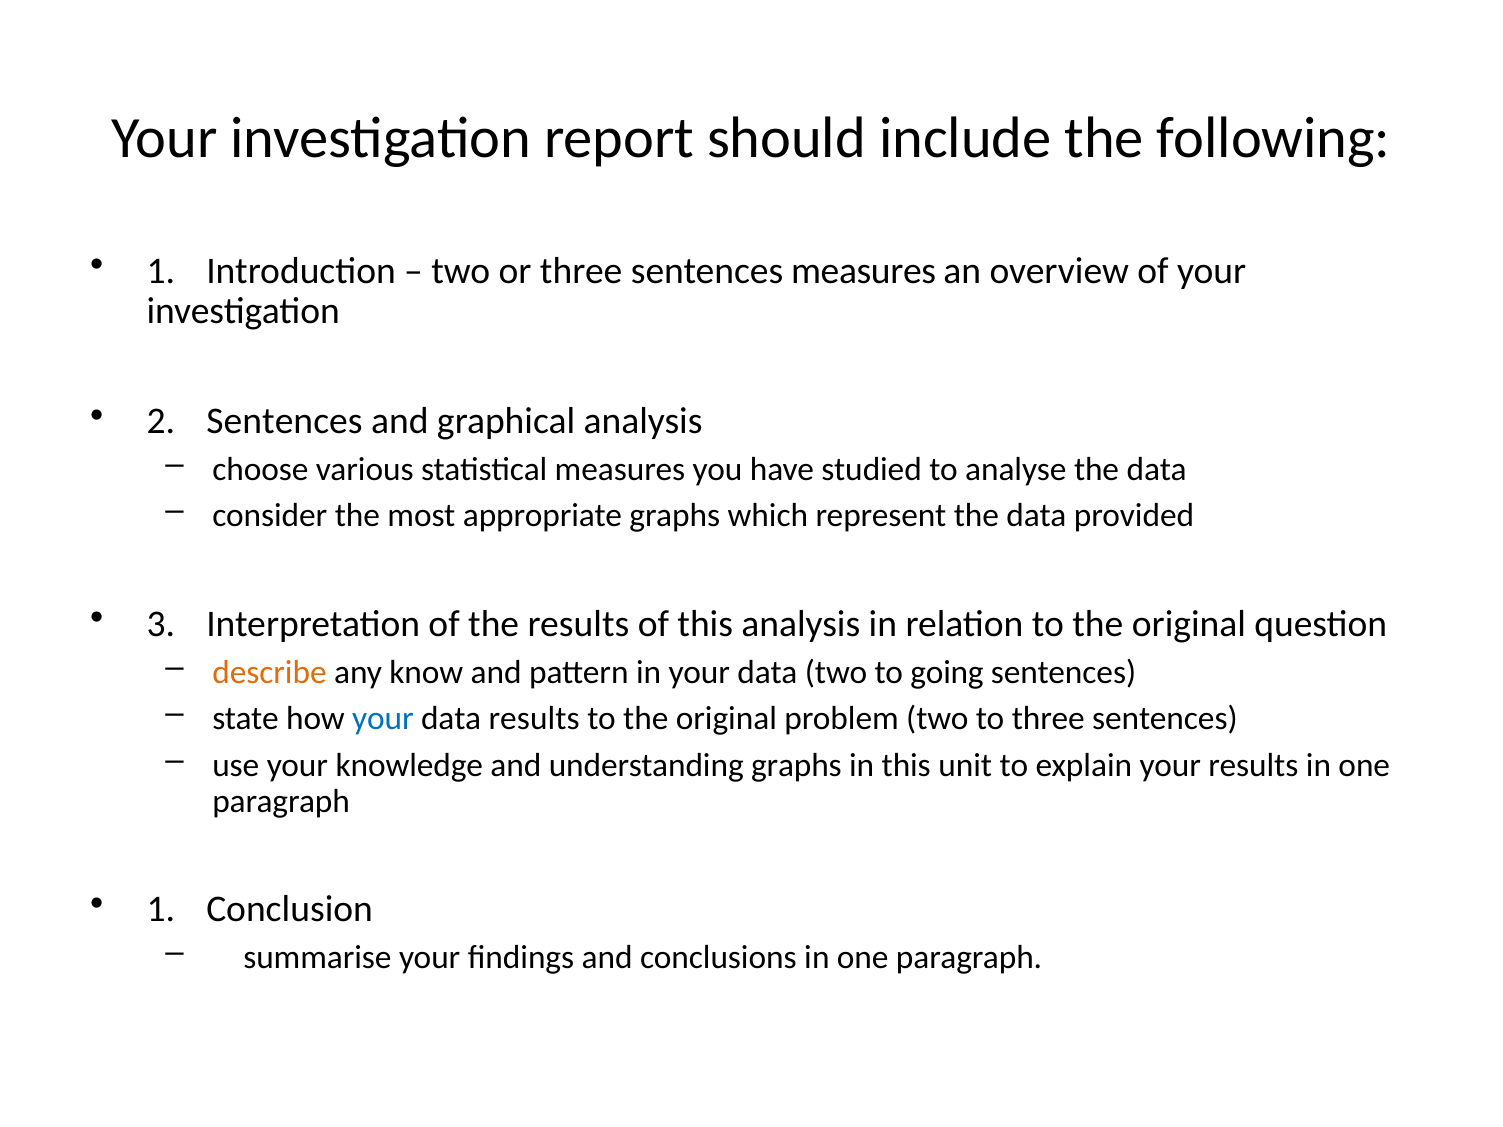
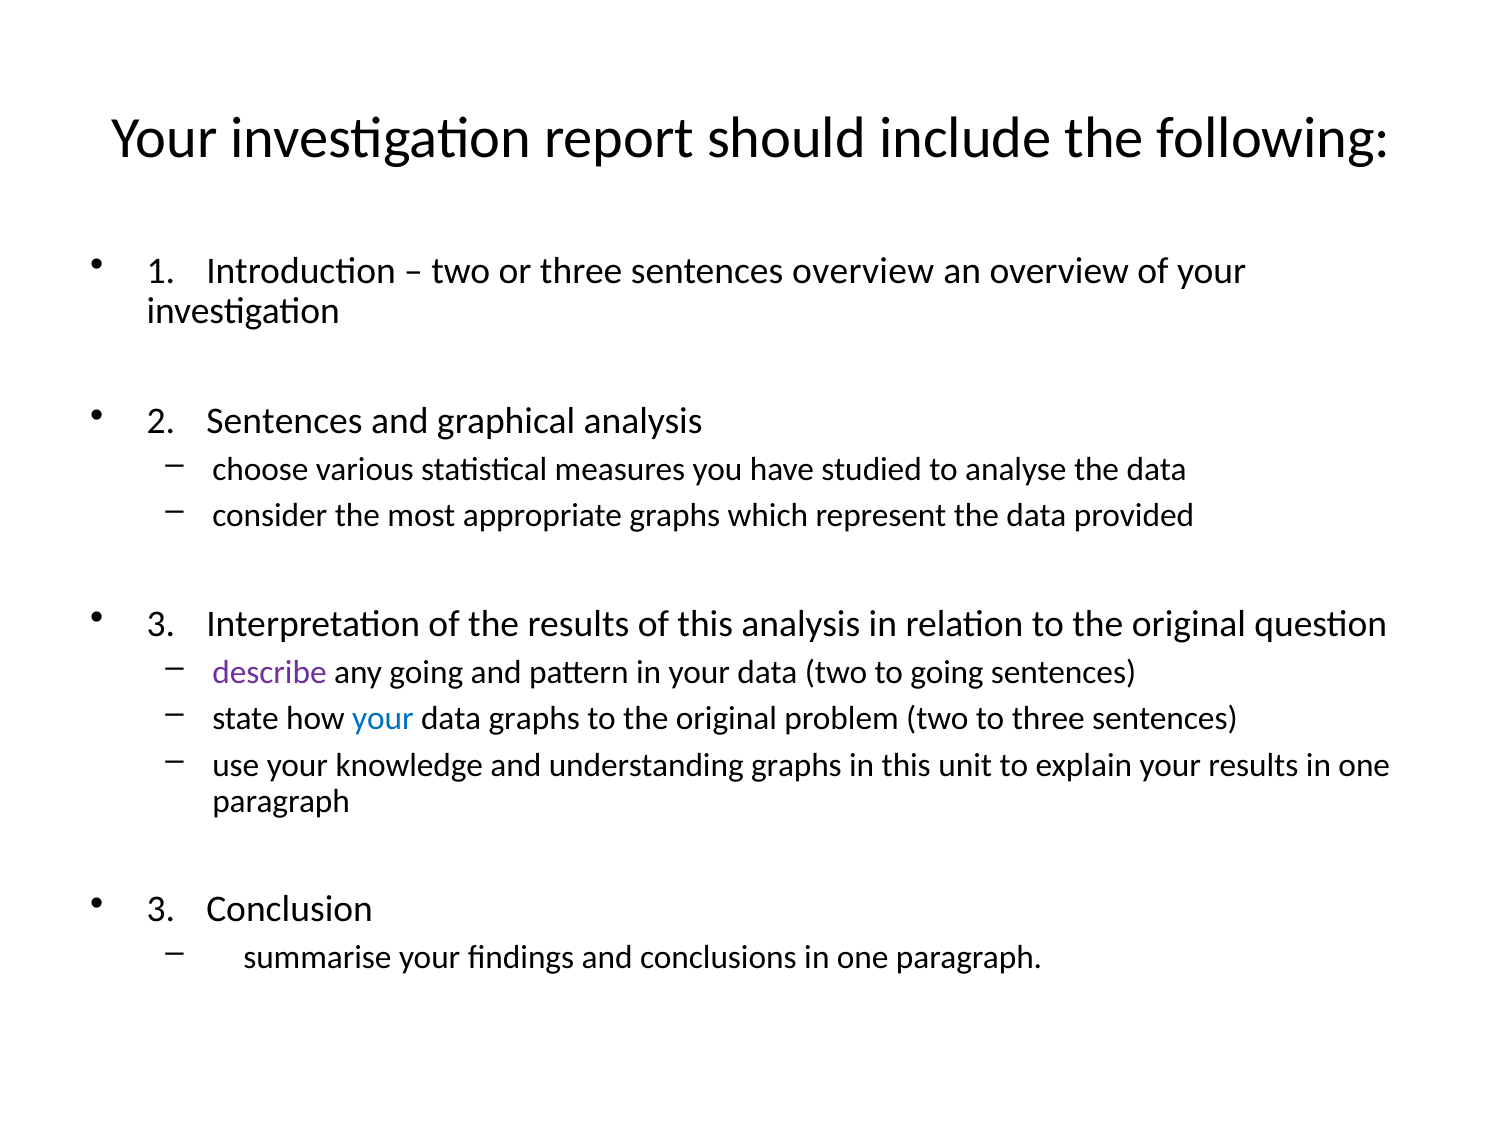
sentences measures: measures -> overview (863, 271)
describe colour: orange -> purple (269, 672)
any know: know -> going (426, 672)
data results: results -> graphs (534, 719)
1: 1 -> 3 (161, 910)
